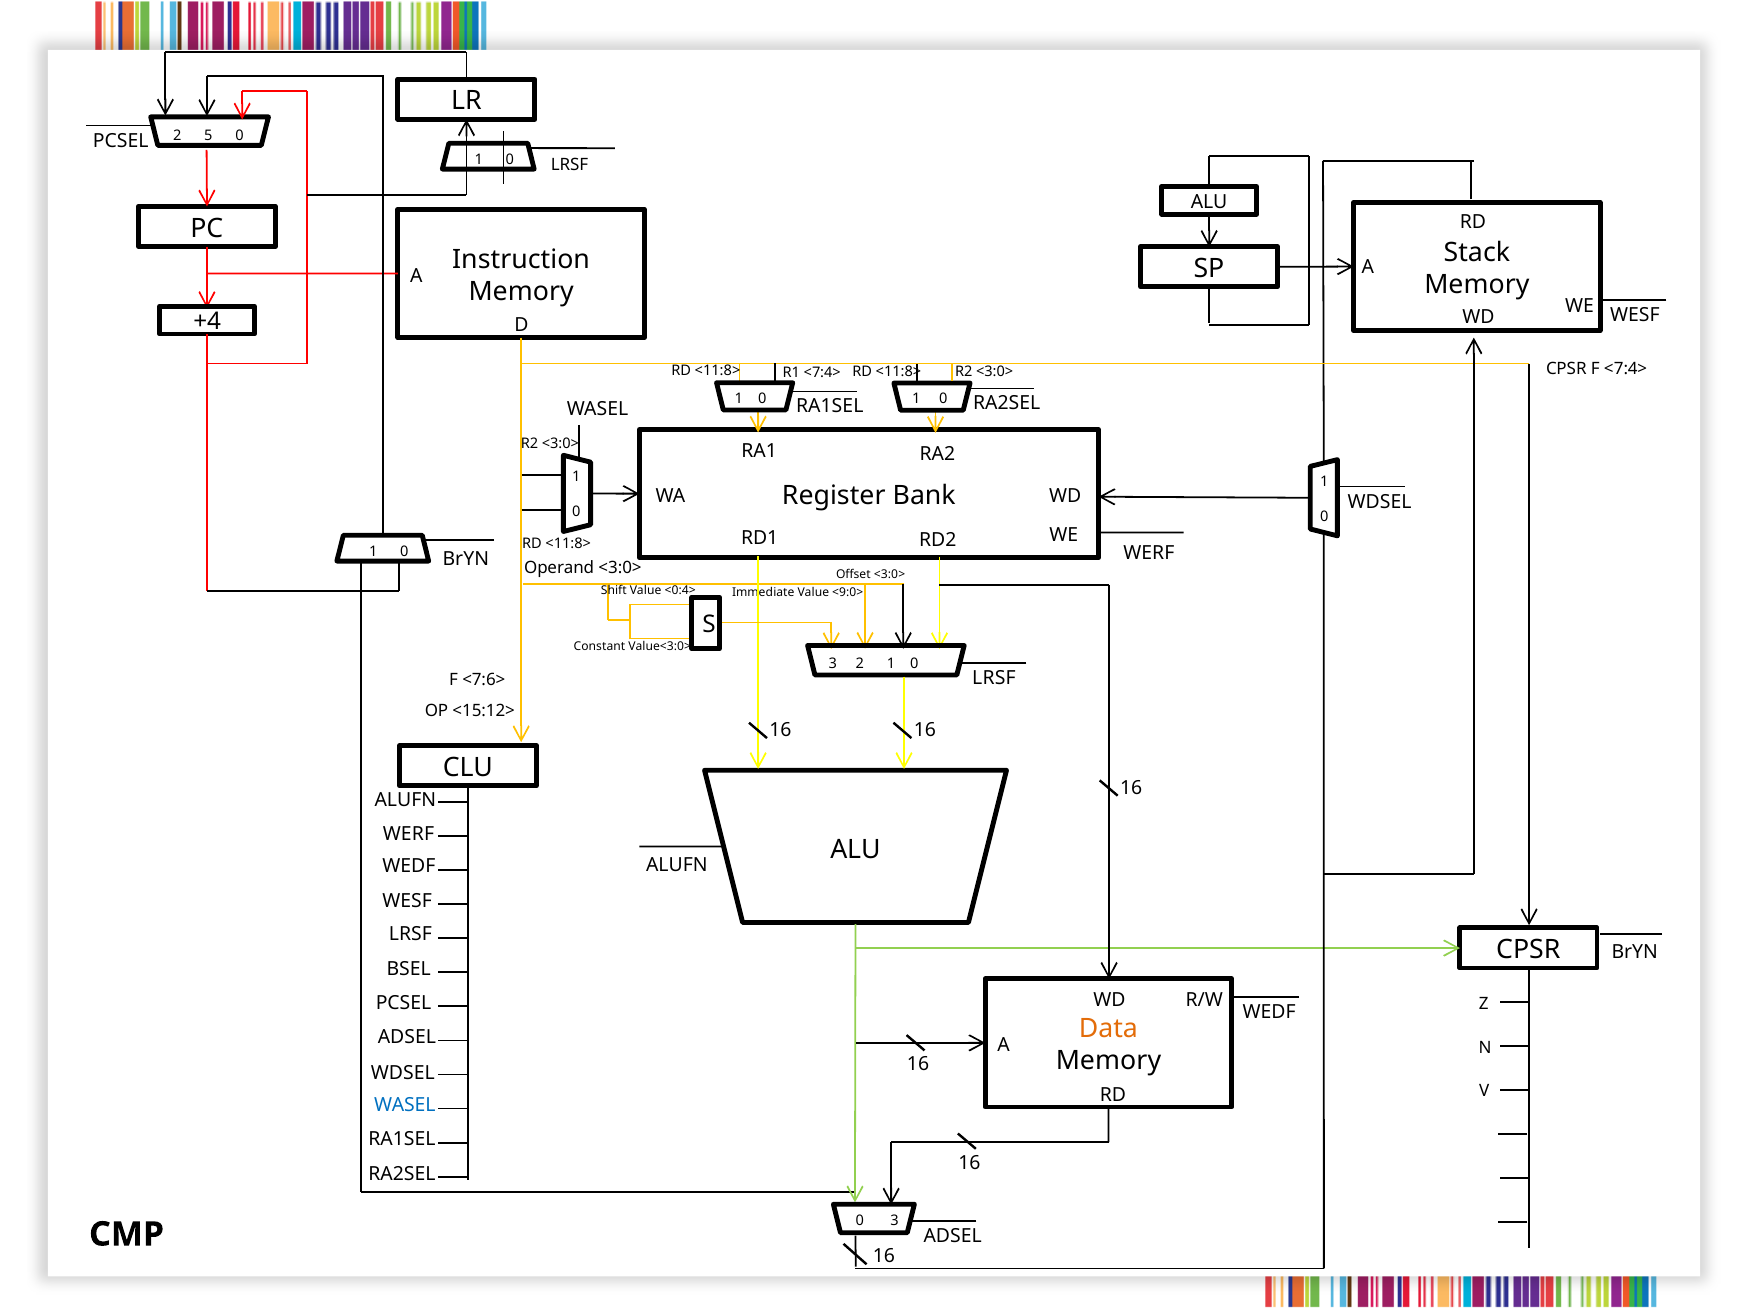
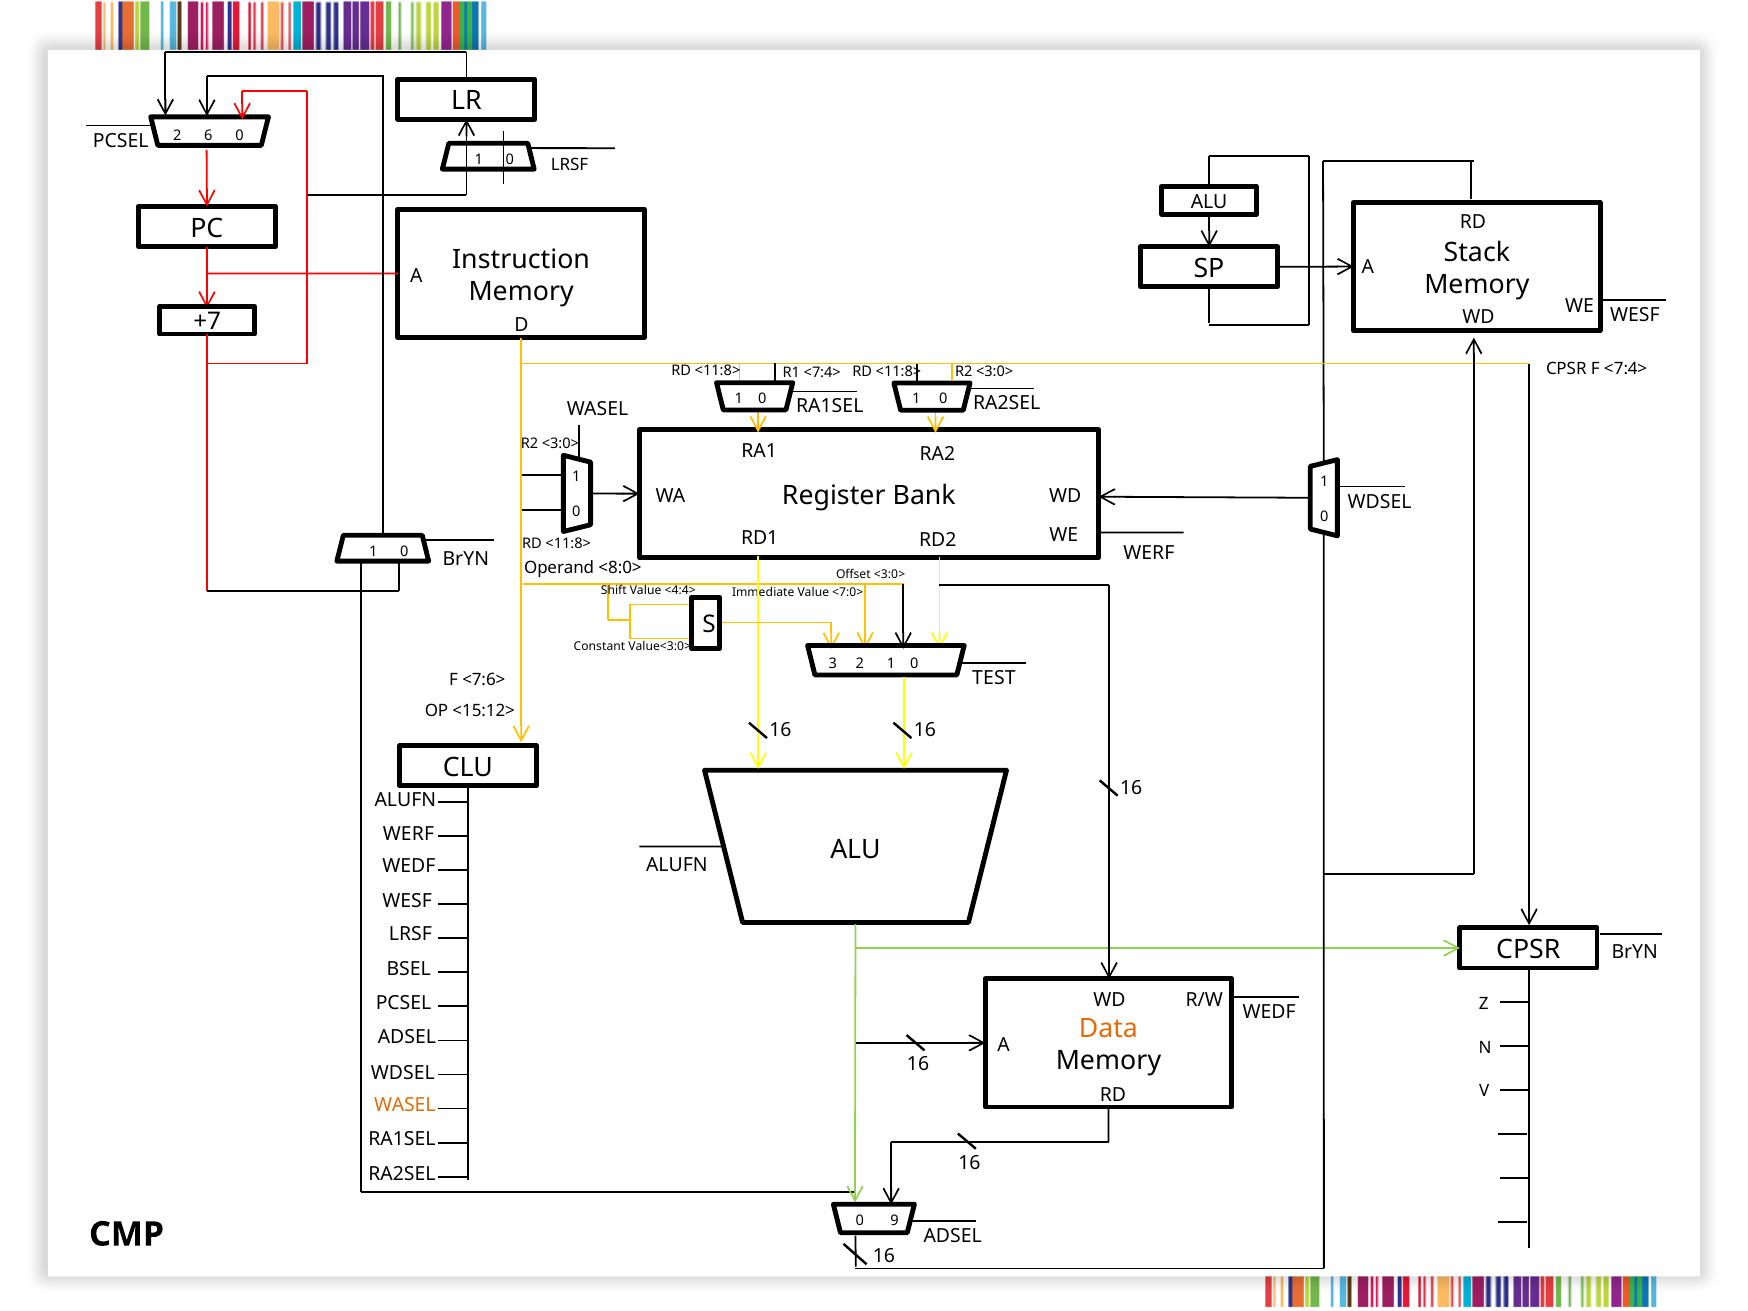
5: 5 -> 6 (208, 135)
+4: +4 -> +7 (207, 322)
Operand <3:0>: <3:0> -> <8:0> (620, 568)
<0:4>: <0:4> -> <4:4> (680, 591)
<9:0>: <9:0> -> <7:0> (848, 593)
LRSF: LRSF -> TEST (994, 679)
WASEL colour: blue -> orange (405, 1105)
0 3: 3 -> 9 (895, 1221)
